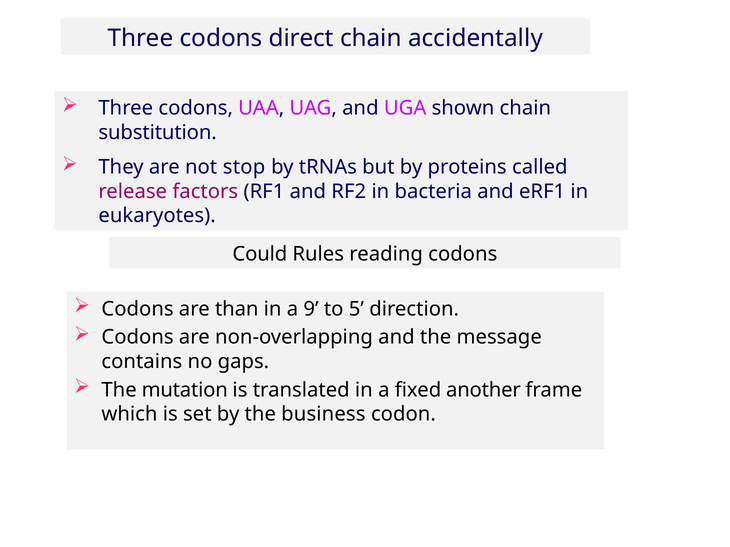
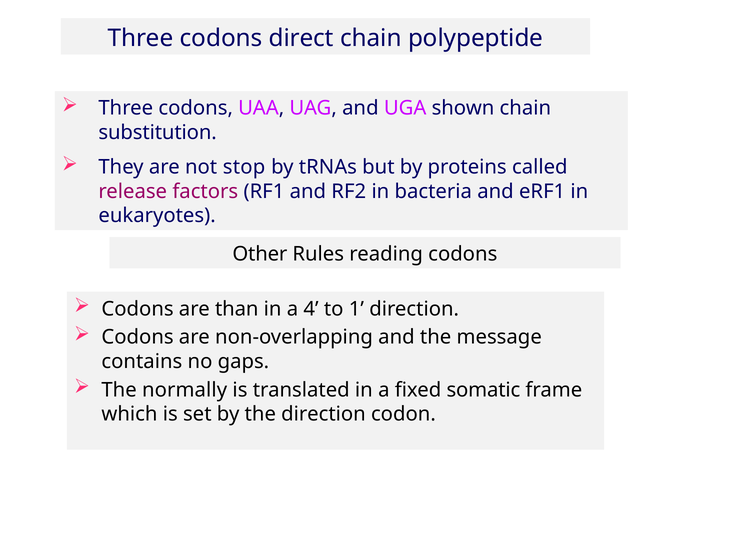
accidentally: accidentally -> polypeptide (476, 38)
Could: Could -> Other (260, 254)
9: 9 -> 4 (311, 309)
5: 5 -> 1 (356, 309)
mutation: mutation -> normally (185, 390)
another: another -> somatic (483, 390)
the business: business -> direction (323, 415)
